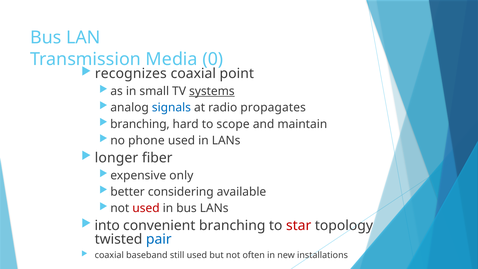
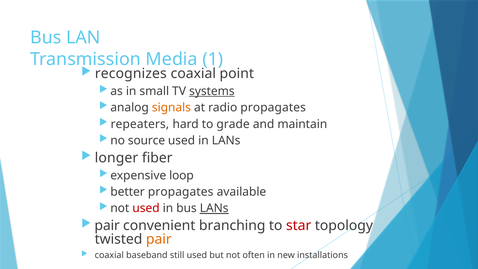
0: 0 -> 1 (213, 59)
signals colour: blue -> orange (171, 108)
branching: branching -> repeaters (140, 124)
scope: scope -> grade (233, 124)
phone: phone -> source (146, 140)
only: only -> loop (181, 175)
better considering: considering -> propagates (181, 192)
LANs underline: none -> present (214, 208)
into: into -> pair (107, 226)
pair colour: blue -> orange (159, 239)
